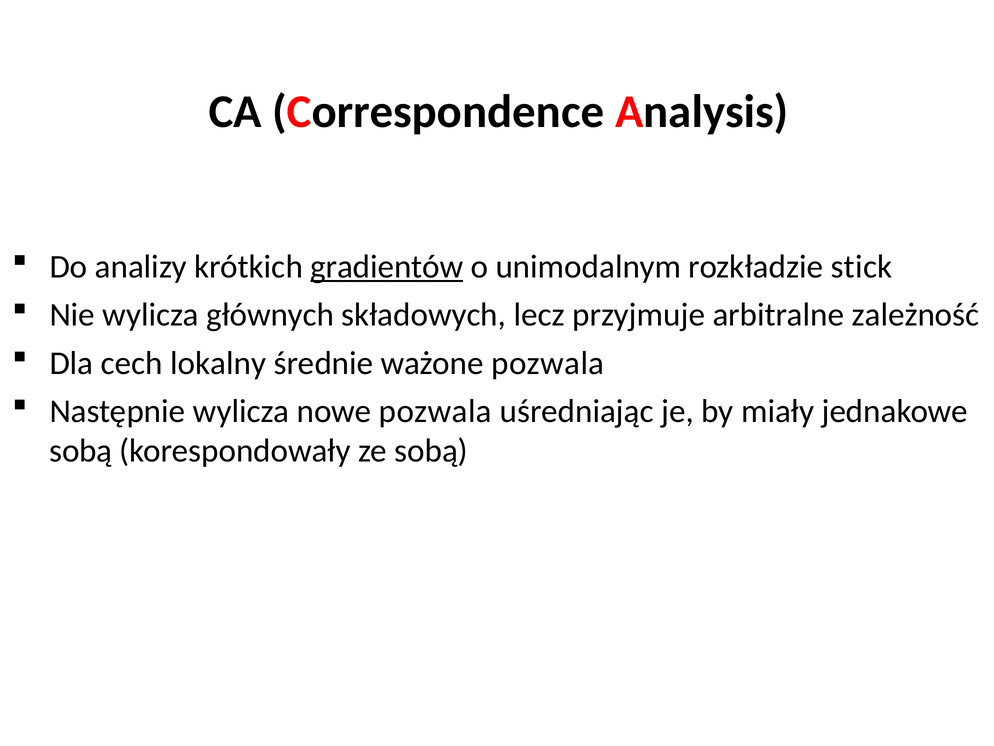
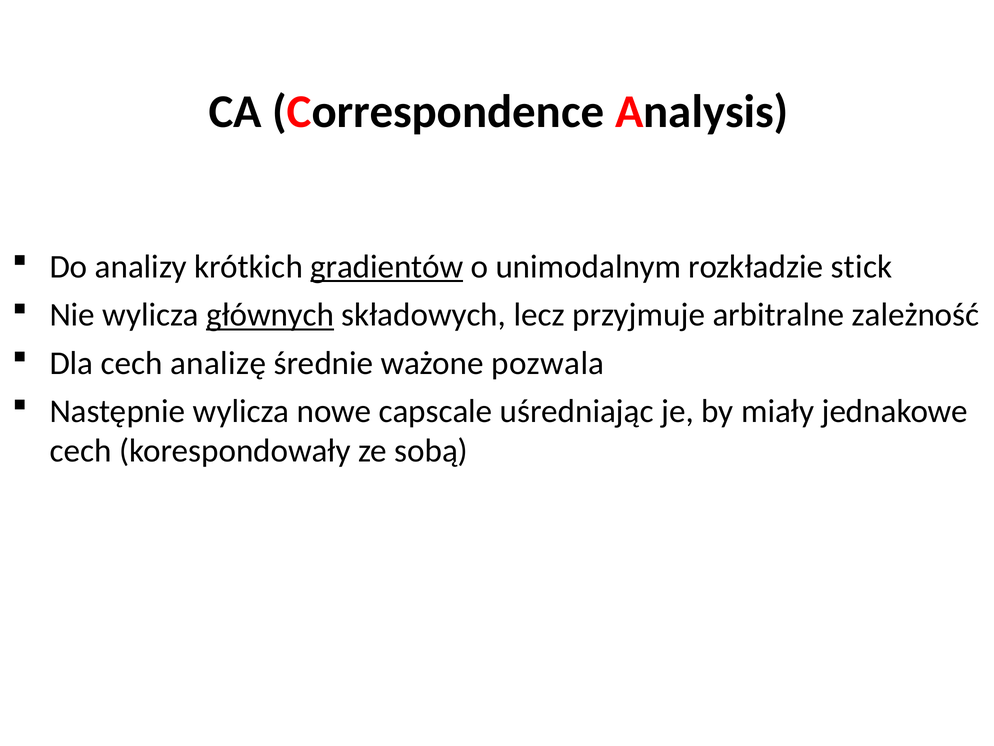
głównych underline: none -> present (270, 315)
lokalny: lokalny -> analizę (218, 363)
nowe pozwala: pozwala -> capscale (436, 411)
sobą: sobą -> cech (81, 451)
